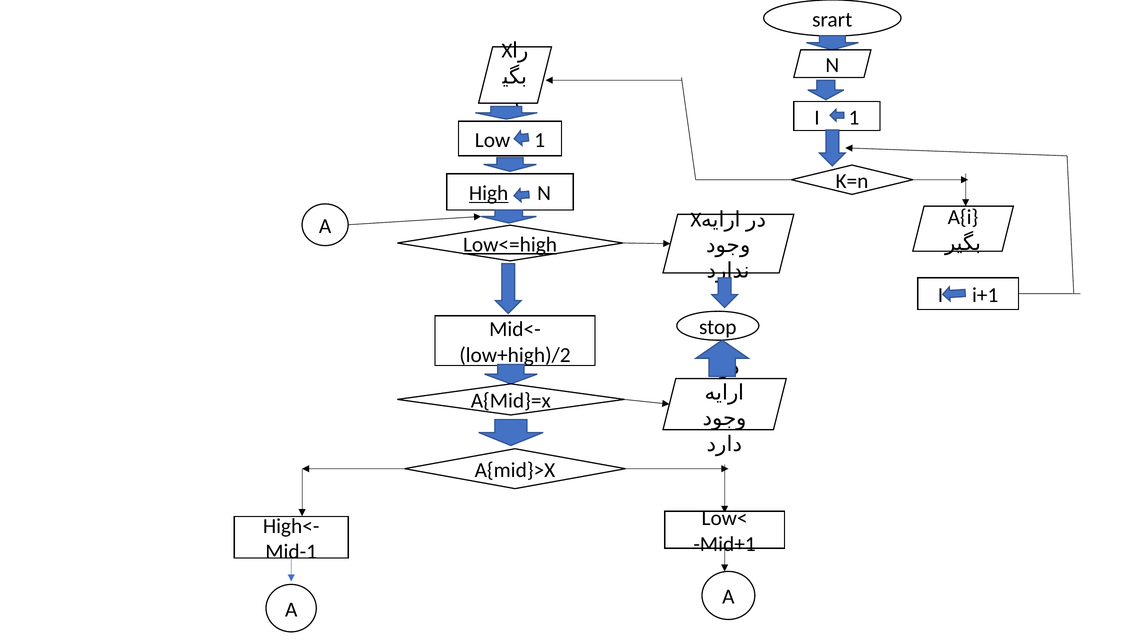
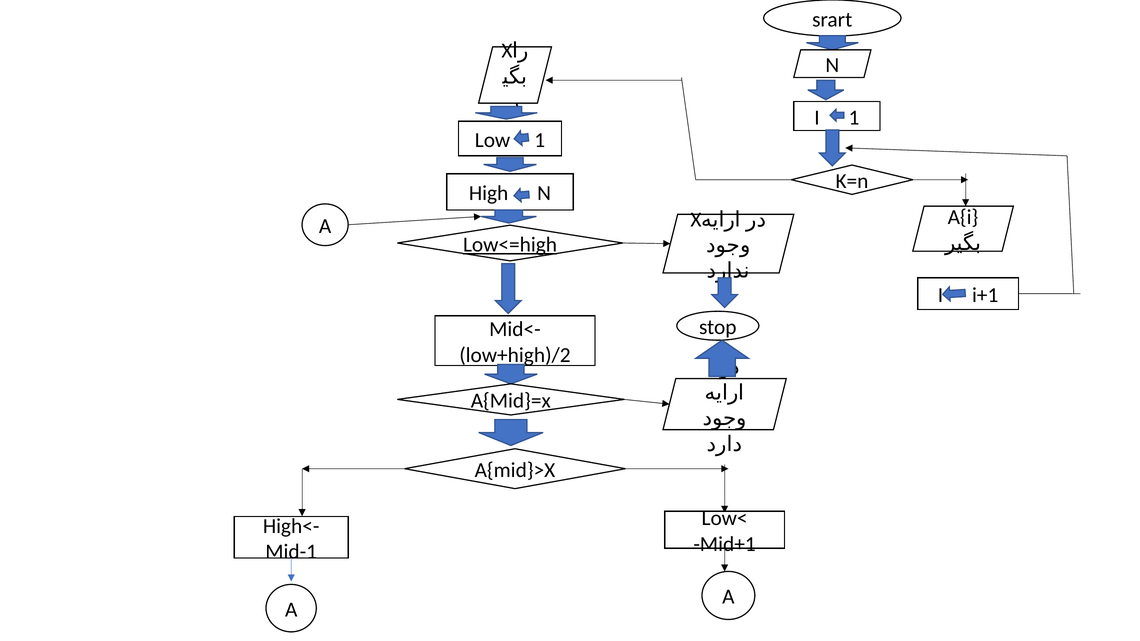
High underline: present -> none (489, 193)
